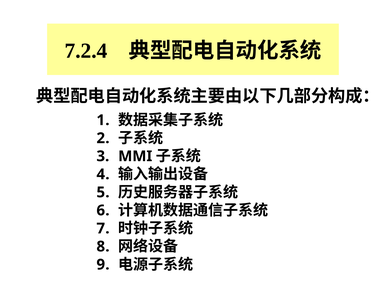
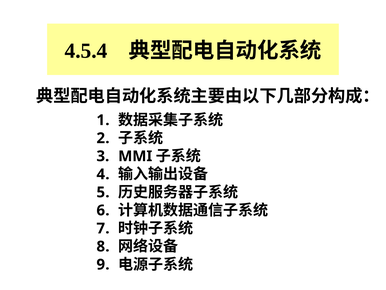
7.2.4: 7.2.4 -> 4.5.4 (86, 51)
